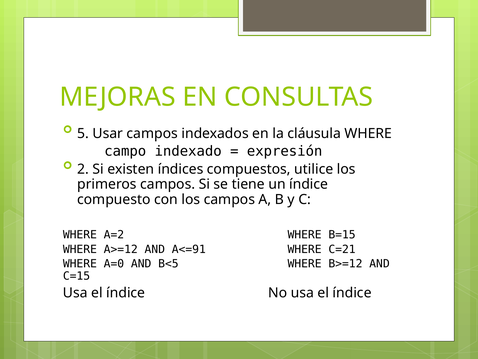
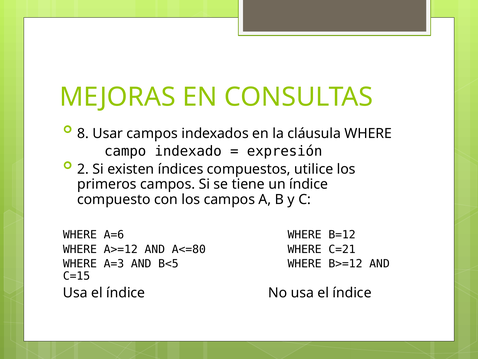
5: 5 -> 8 (83, 133)
A=2: A=2 -> A=6 (114, 234)
B=15: B=15 -> B=12 (342, 234)
A<=91: A<=91 -> A<=80 (189, 249)
A=0: A=0 -> A=3 (114, 264)
